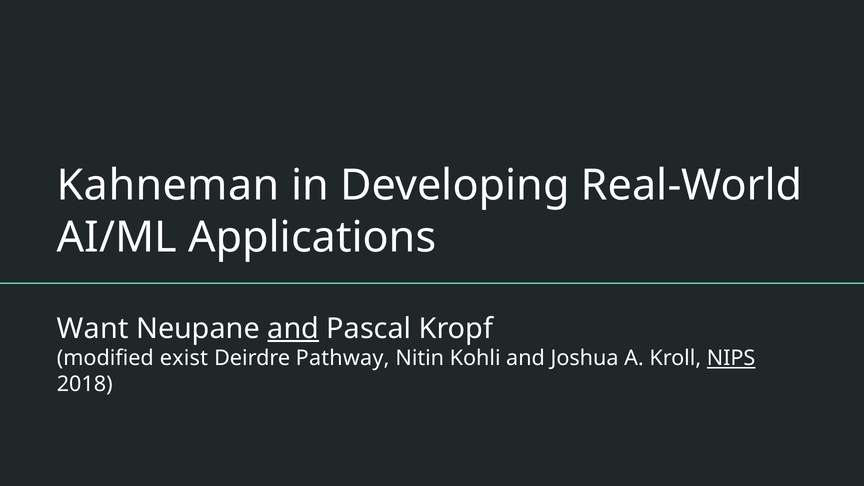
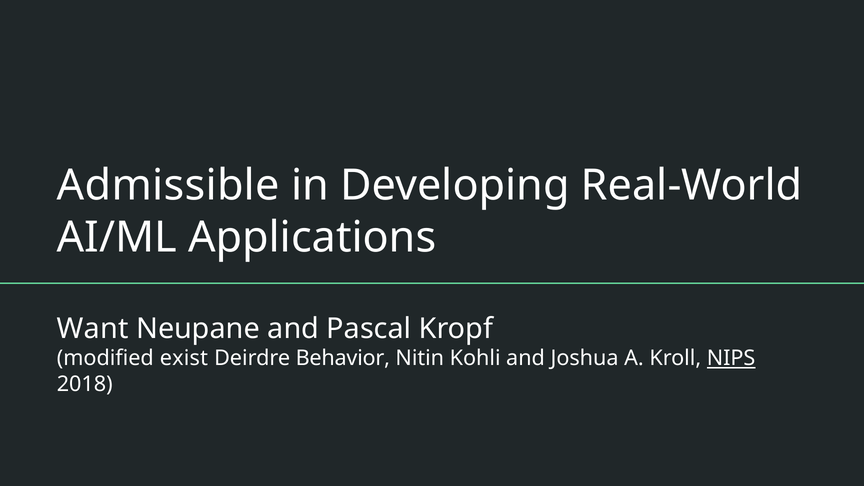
Kahneman: Kahneman -> Admissible (168, 186)
and underline: present -> none (293, 329)
Pathway: Pathway -> Behavior (343, 358)
